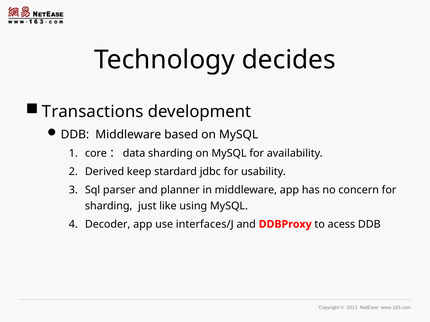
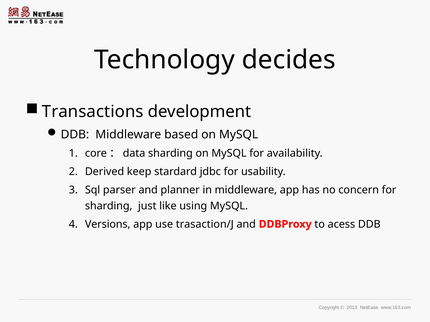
Decoder: Decoder -> Versions (108, 225)
interfaces/J: interfaces/J -> trasaction/J (205, 225)
